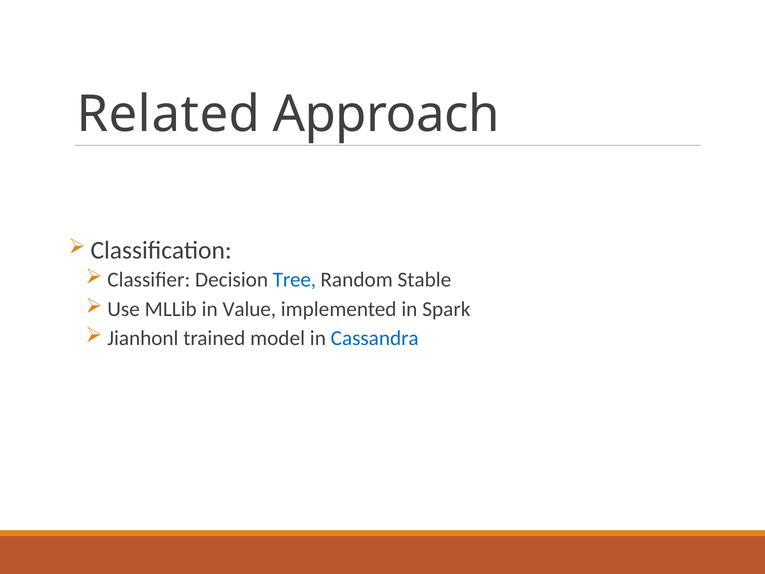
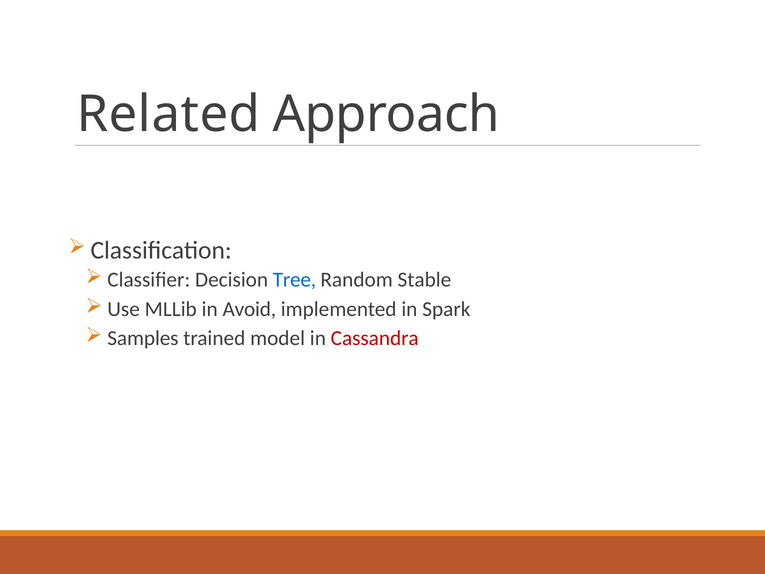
Value: Value -> Avoid (249, 309)
Jianhonl: Jianhonl -> Samples (143, 338)
Cassandra colour: blue -> red (375, 338)
